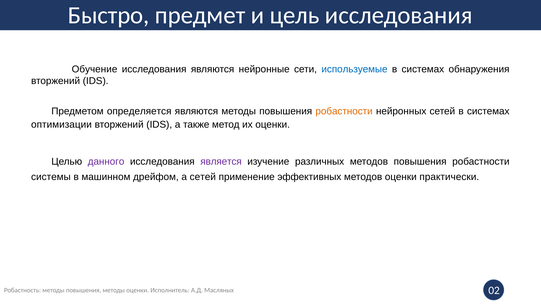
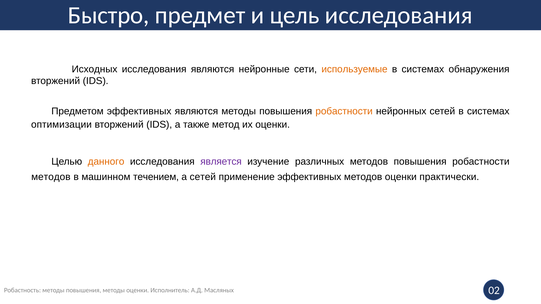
Обучение: Обучение -> Исходных (95, 69)
используемые colour: blue -> orange (354, 69)
Предметом определяется: определяется -> эффективных (139, 111)
данного colour: purple -> orange (106, 162)
системы: системы -> методов (51, 177)
дрейфом: дрейфом -> течением (156, 177)
